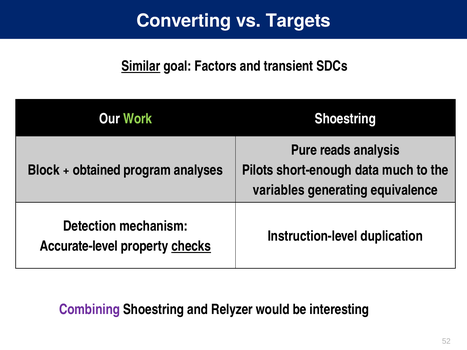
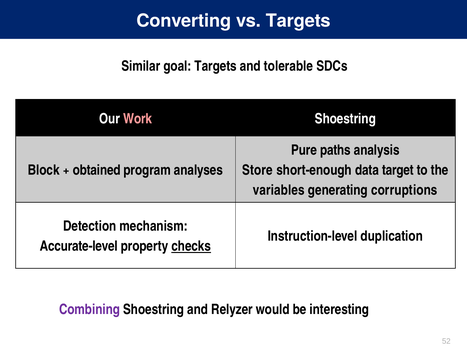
Similar underline: present -> none (141, 66)
goal Factors: Factors -> Targets (216, 66)
transient: transient -> tolerable (289, 66)
Work colour: light green -> pink (138, 119)
reads: reads -> paths (336, 150)
Pilots: Pilots -> Store (258, 170)
much: much -> target (398, 170)
equivalence: equivalence -> corruptions (404, 190)
